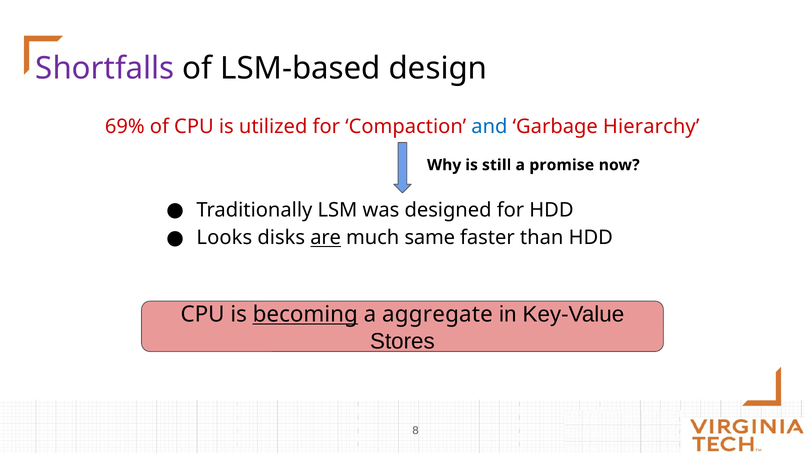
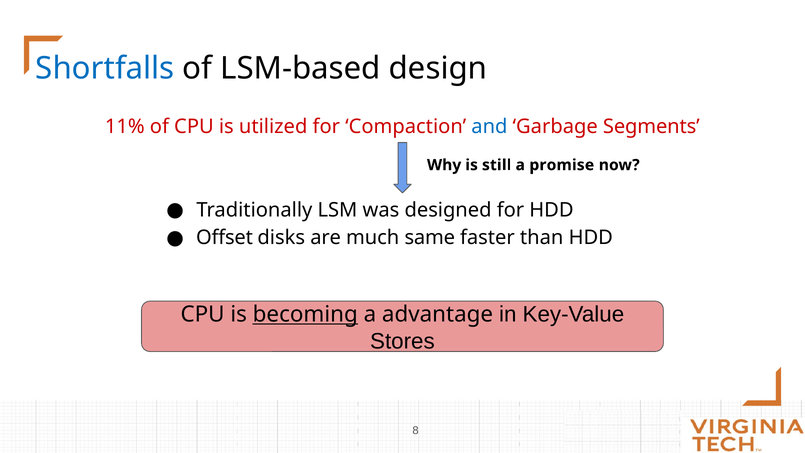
Shortfalls colour: purple -> blue (105, 68)
69%: 69% -> 11% (125, 127)
Hierarchy: Hierarchy -> Segments (651, 127)
Looks: Looks -> Offset (224, 238)
are underline: present -> none (326, 238)
aggregate: aggregate -> advantage (438, 314)
